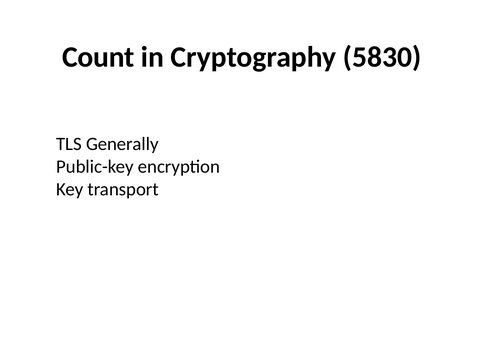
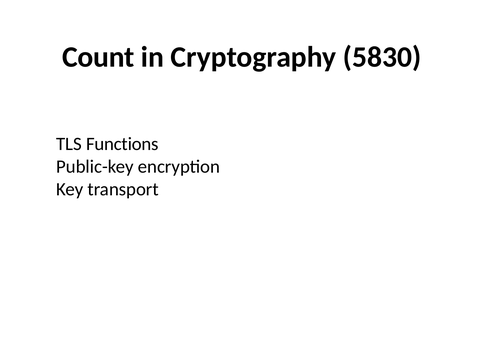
Generally: Generally -> Functions (122, 144)
